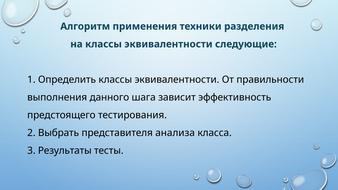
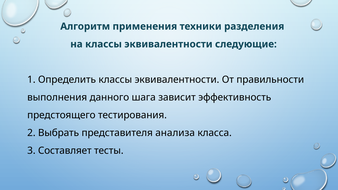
Результаты: Результаты -> Составляет (65, 151)
